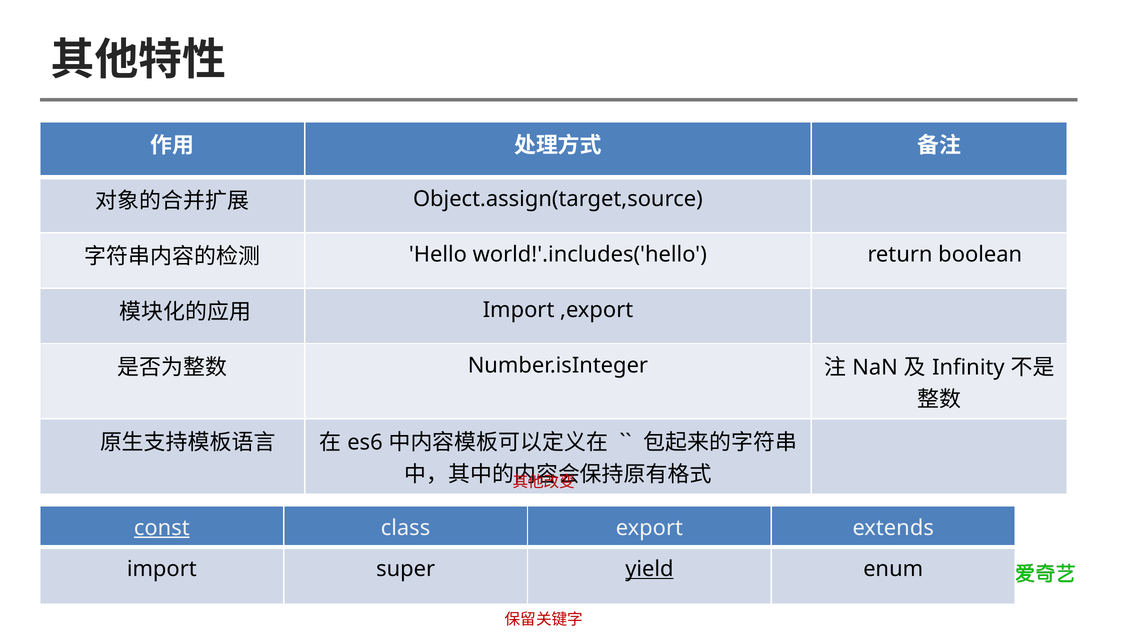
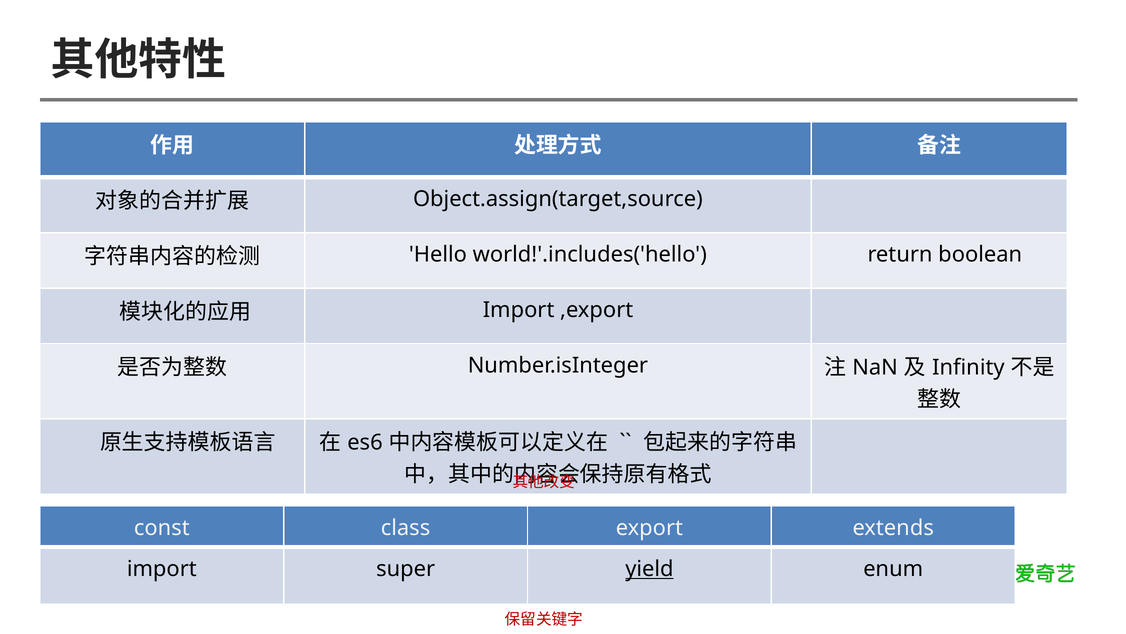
const underline: present -> none (162, 527)
